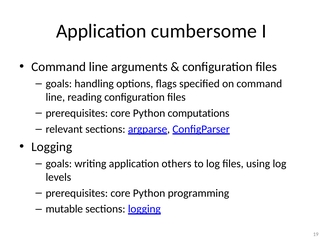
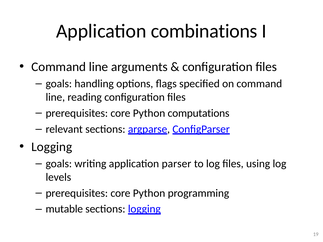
cumbersome: cumbersome -> combinations (204, 31)
others: others -> parser (177, 164)
